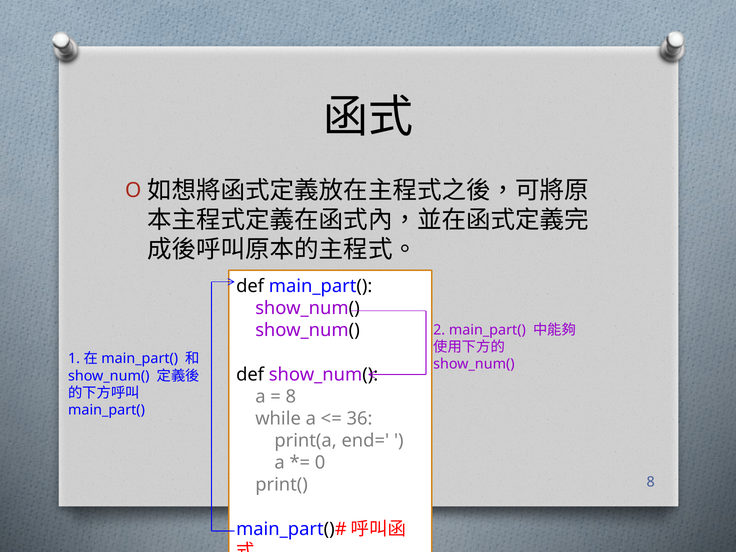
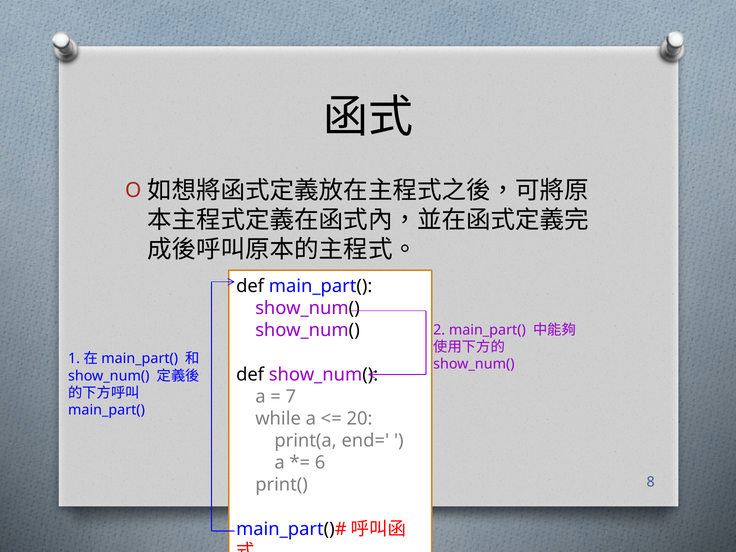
8: 8 -> 7 (291, 397)
36: 36 -> 20 (360, 419)
0: 0 -> 6 (320, 463)
